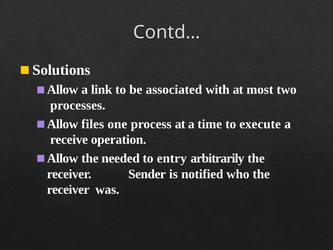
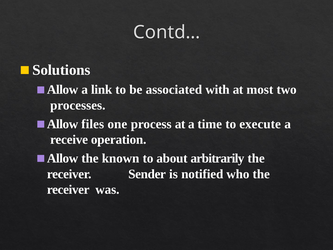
needed: needed -> known (121, 158)
entry: entry -> about (172, 158)
